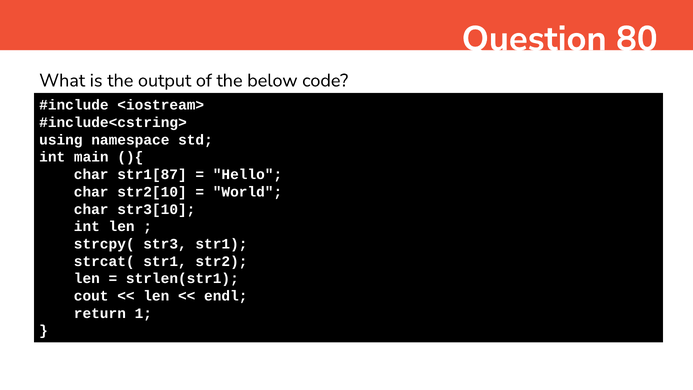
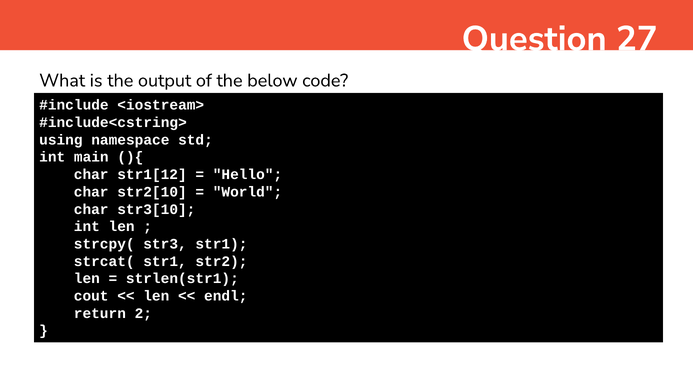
80: 80 -> 27 (637, 39)
str1[87: str1[87 -> str1[12 (152, 174)
1: 1 -> 2 (143, 313)
